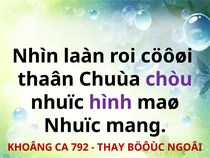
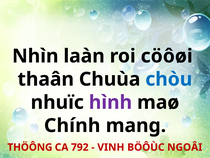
chòu colour: purple -> blue (169, 79)
Nhuïc: Nhuïc -> Chính (72, 125)
KHOÂNG: KHOÂNG -> THÖÔNG (30, 147)
THAY: THAY -> VINH (111, 147)
